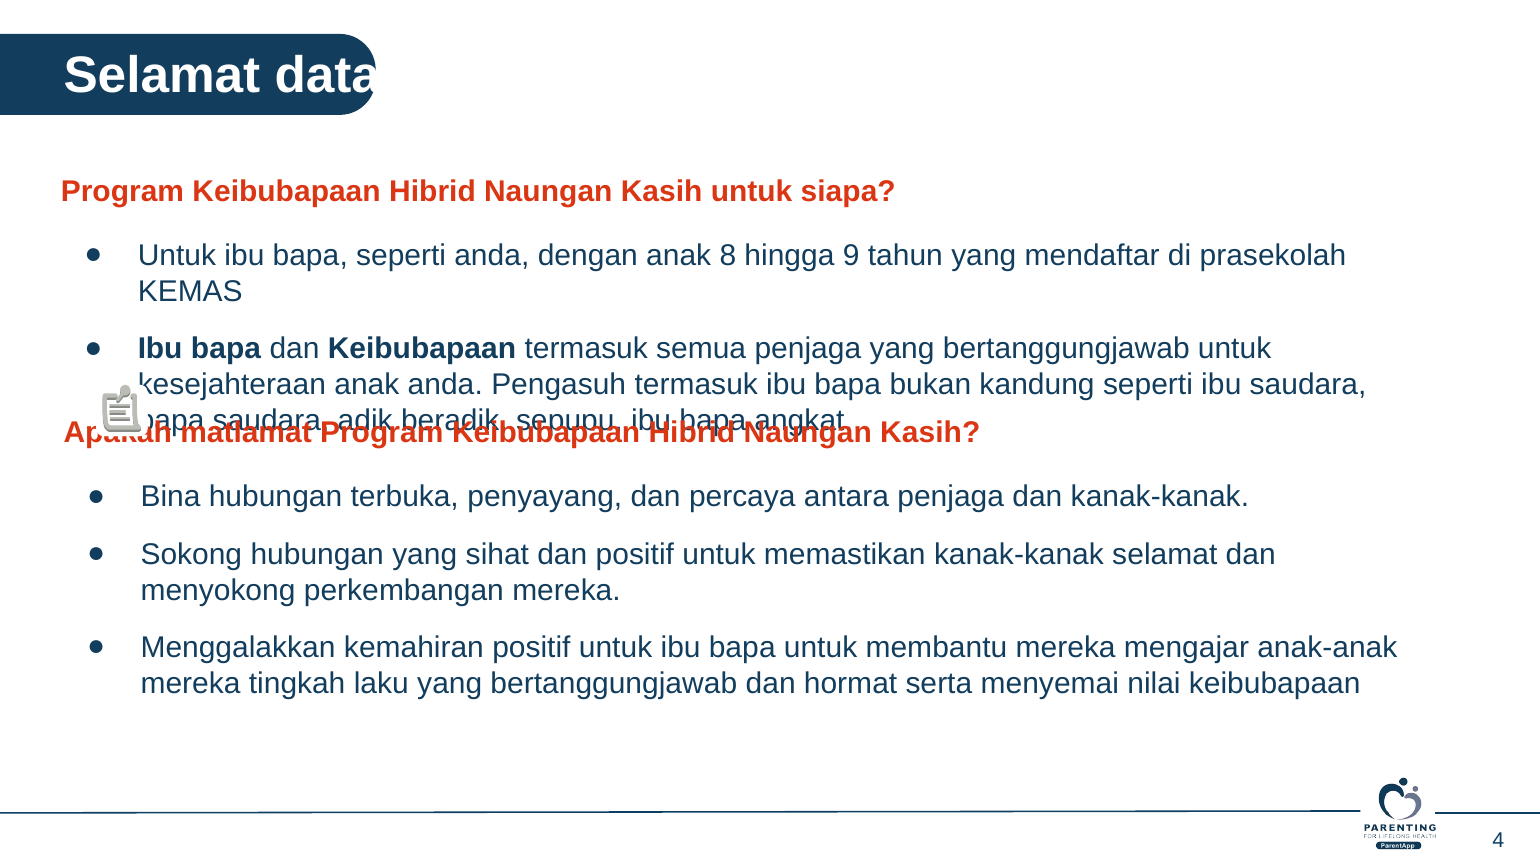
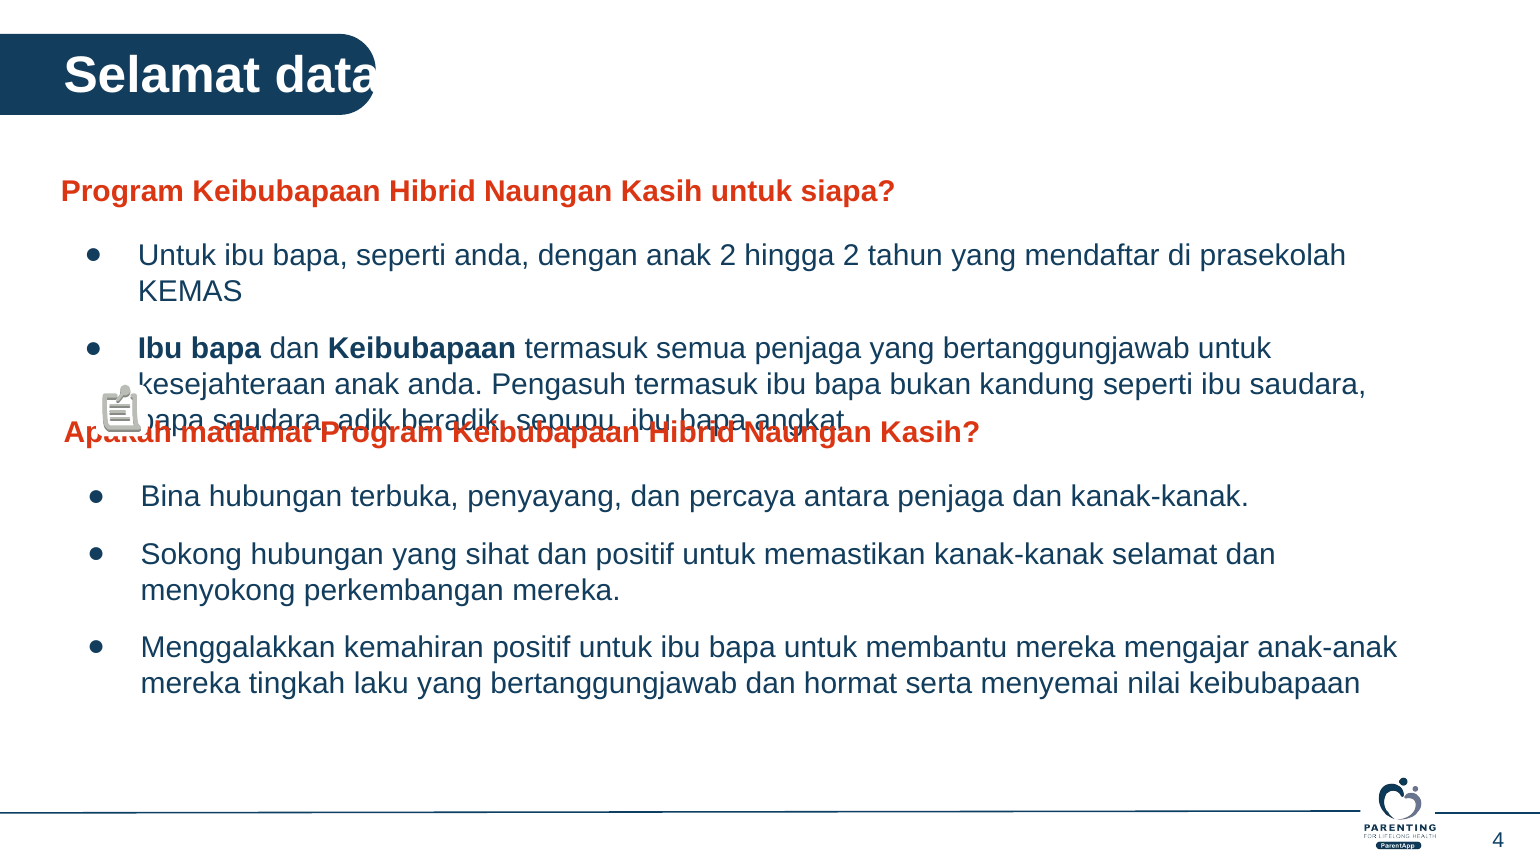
anak 8: 8 -> 2 (728, 256)
hingga 9: 9 -> 2 (851, 256)
